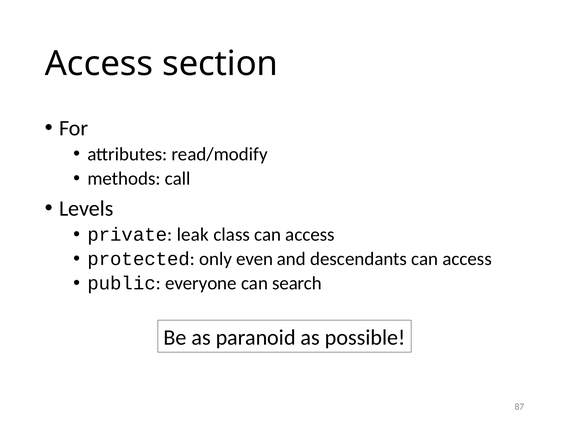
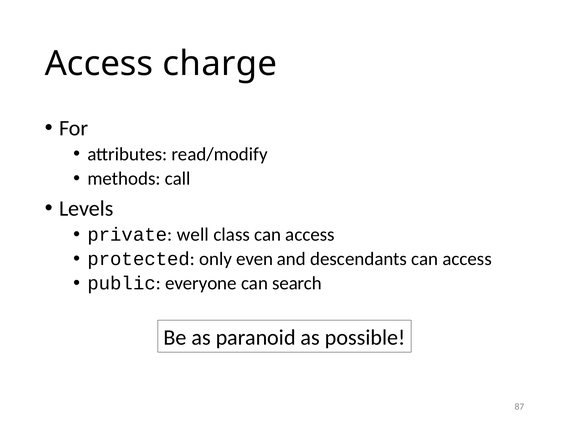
section: section -> charge (220, 64)
leak: leak -> well (193, 235)
